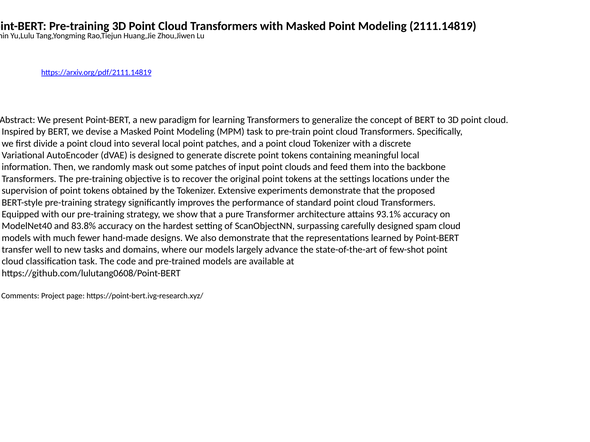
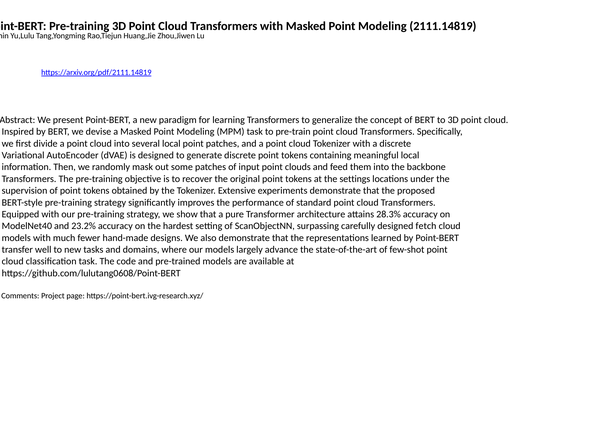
93.1%: 93.1% -> 28.3% (389, 214)
83.8%: 83.8% -> 23.2% (84, 226)
spam: spam -> fetch (426, 226)
